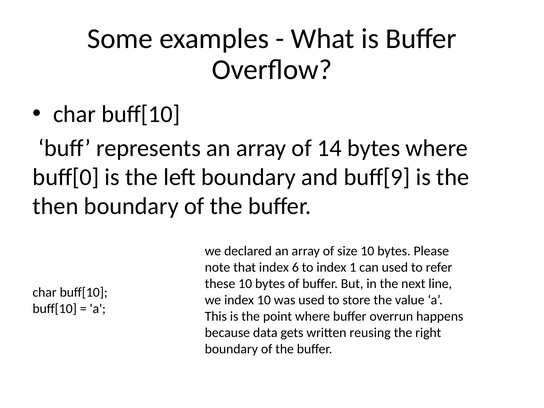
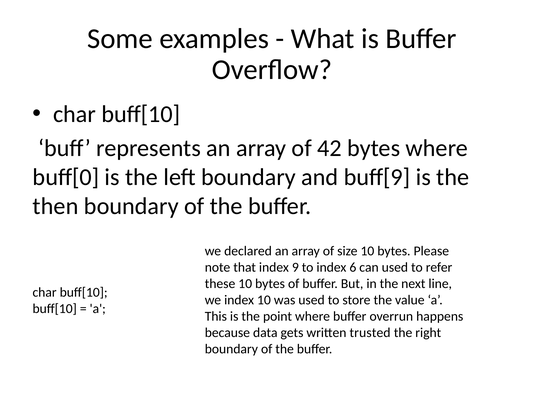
14: 14 -> 42 (329, 148)
6: 6 -> 9 (295, 267)
1: 1 -> 6 (353, 267)
reusing: reusing -> trusted (370, 333)
